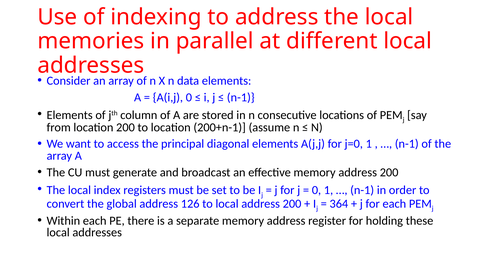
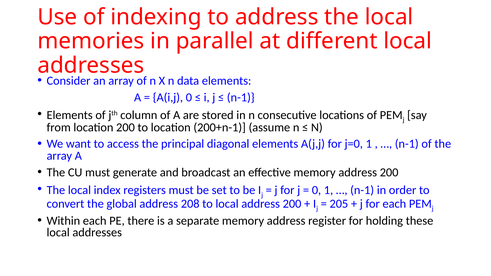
126: 126 -> 208 (190, 204)
364: 364 -> 205 (339, 204)
